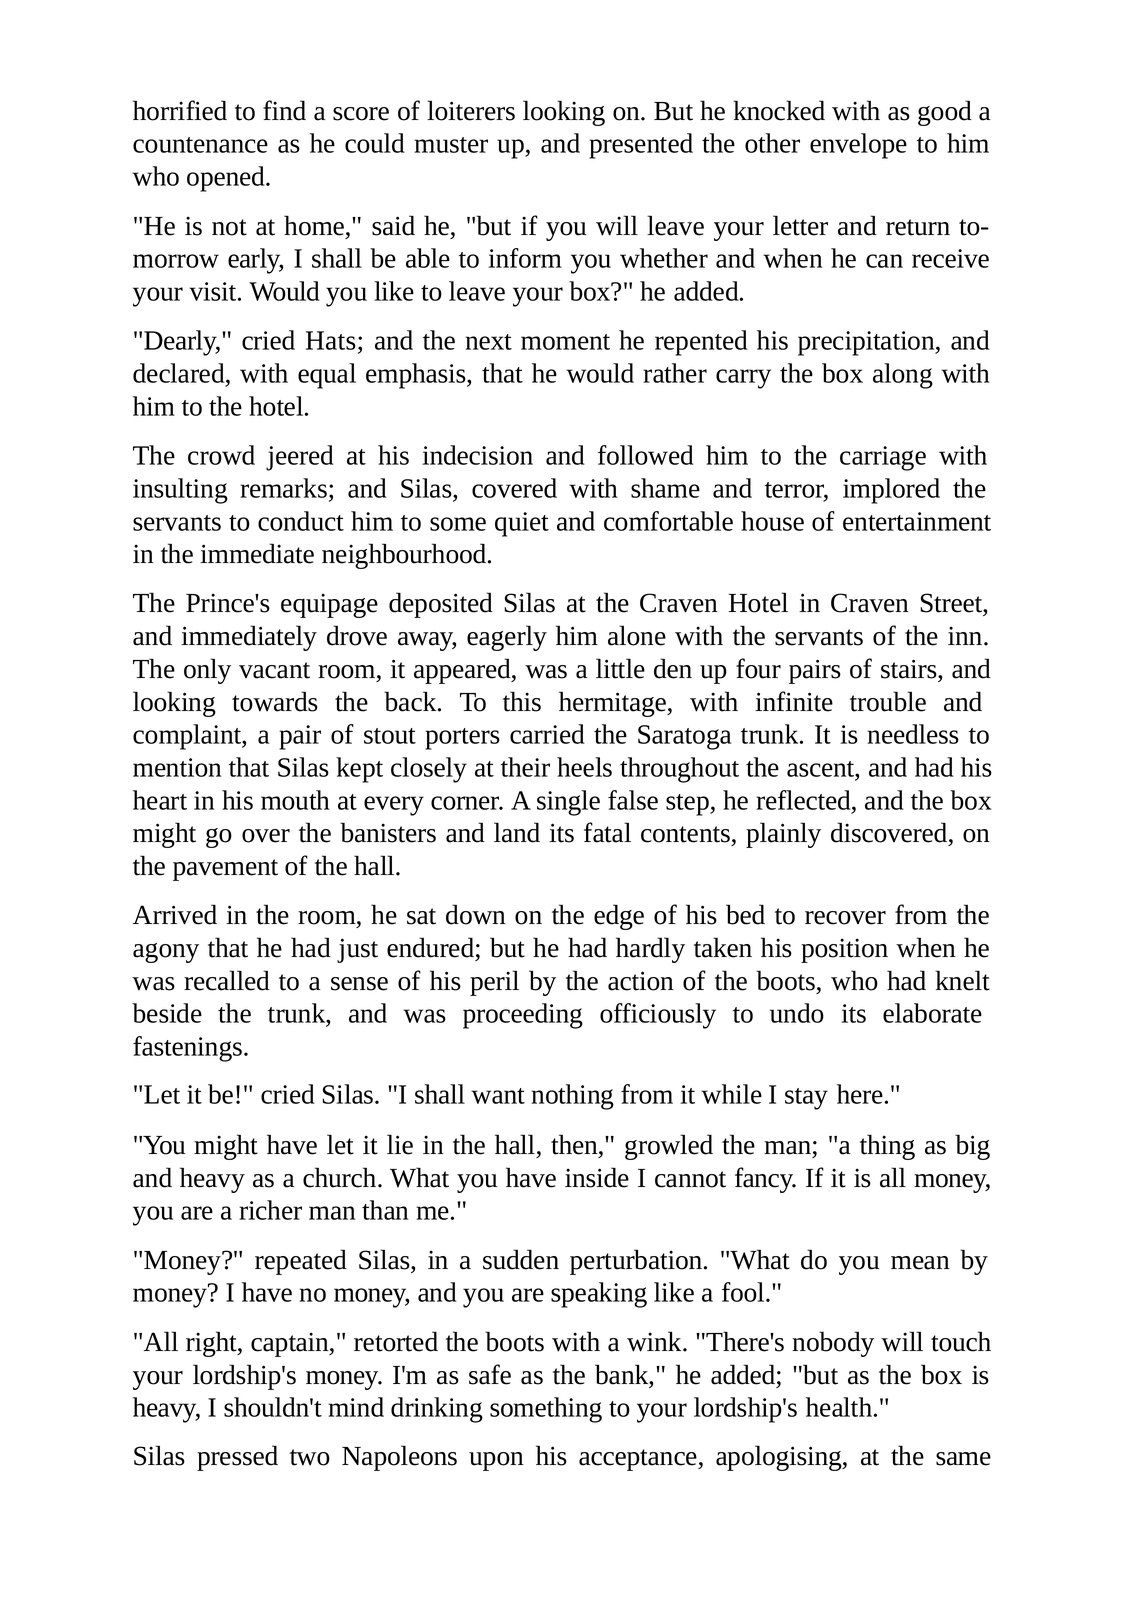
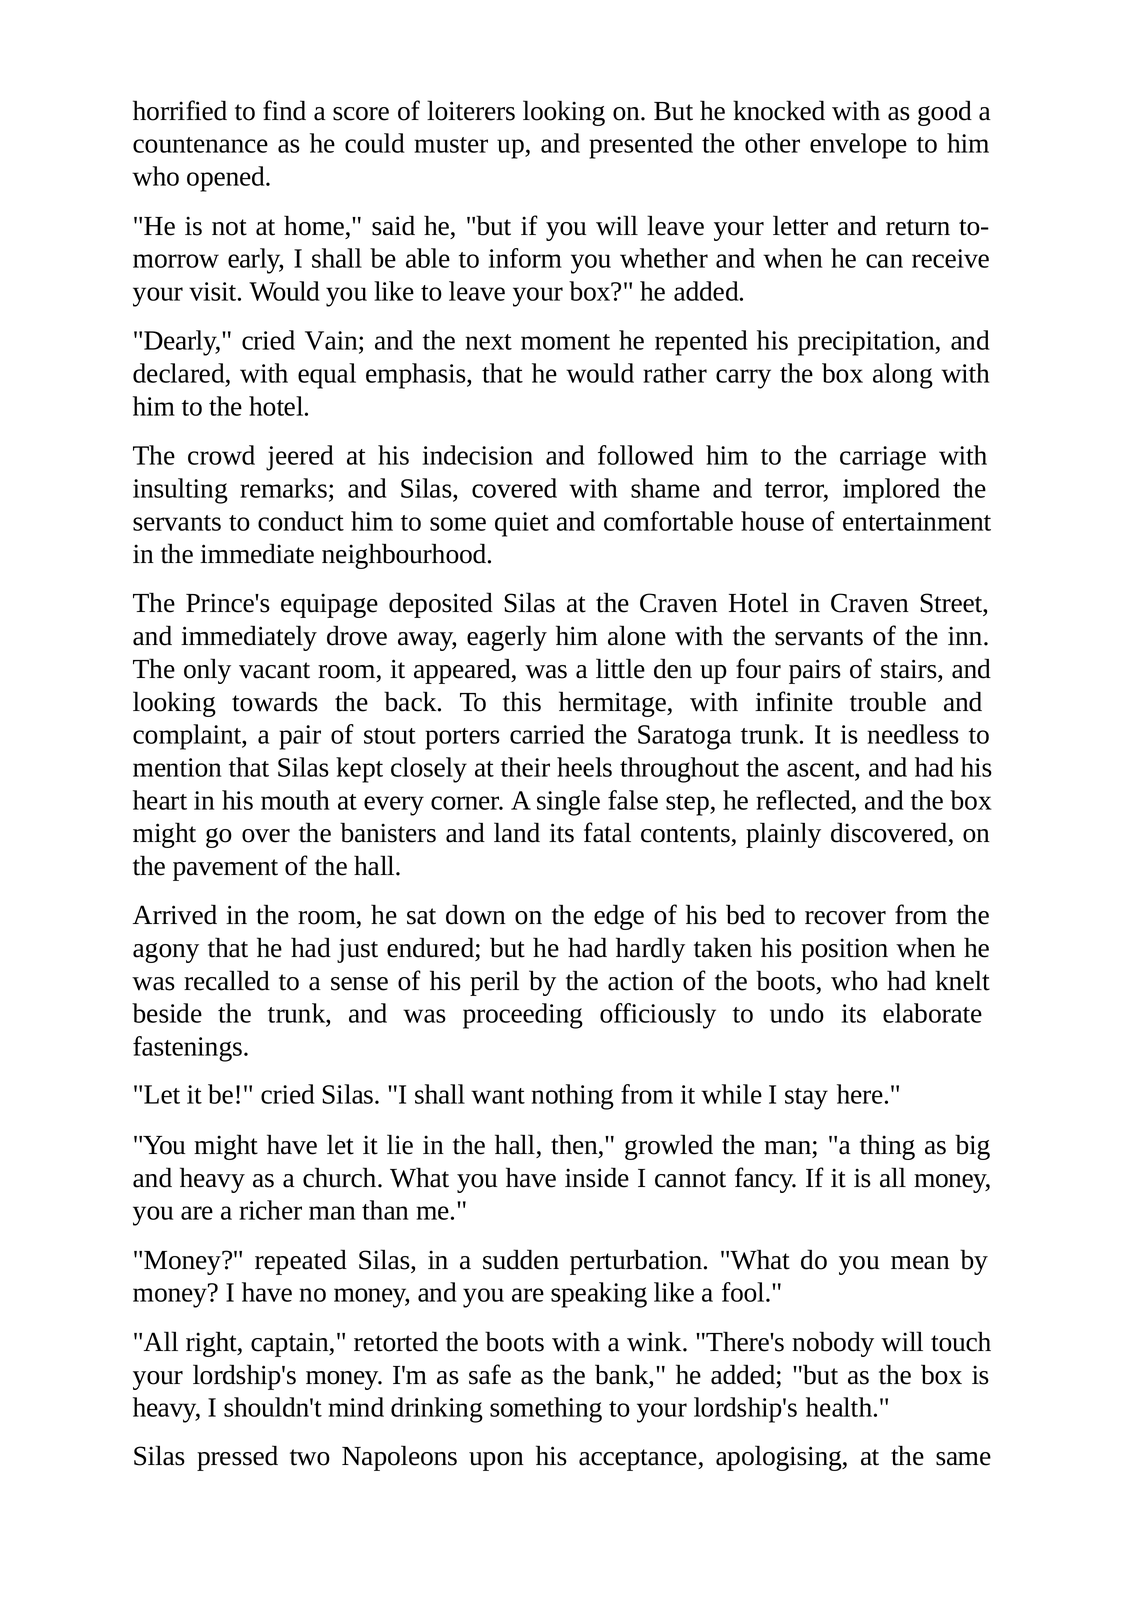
Hats: Hats -> Vain (335, 341)
